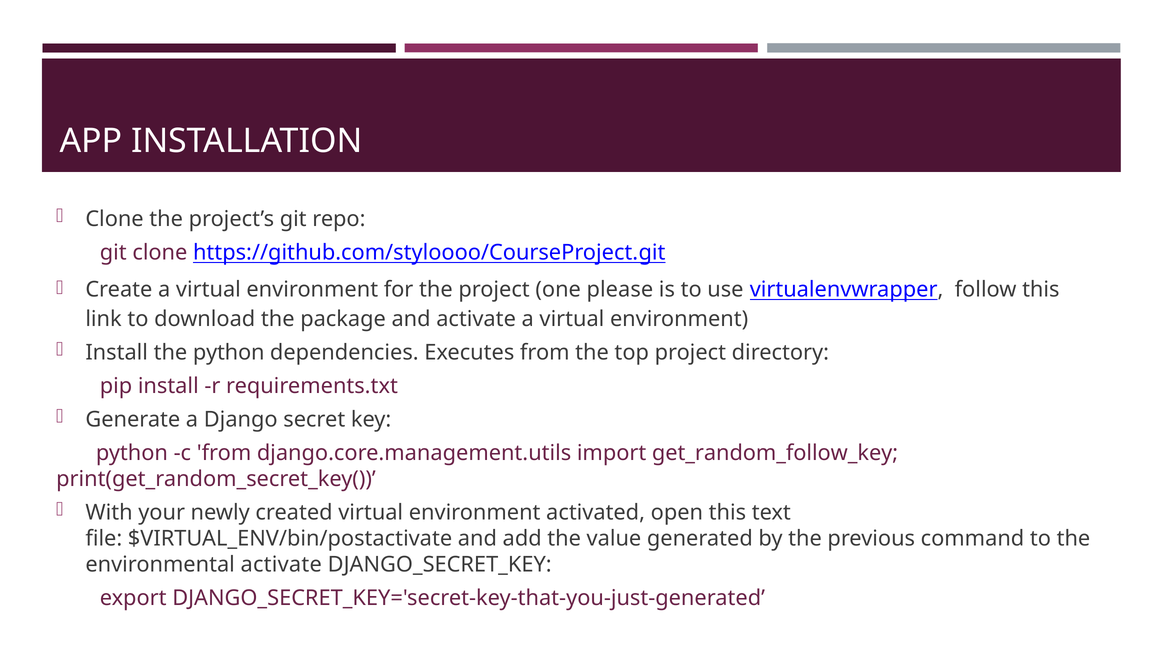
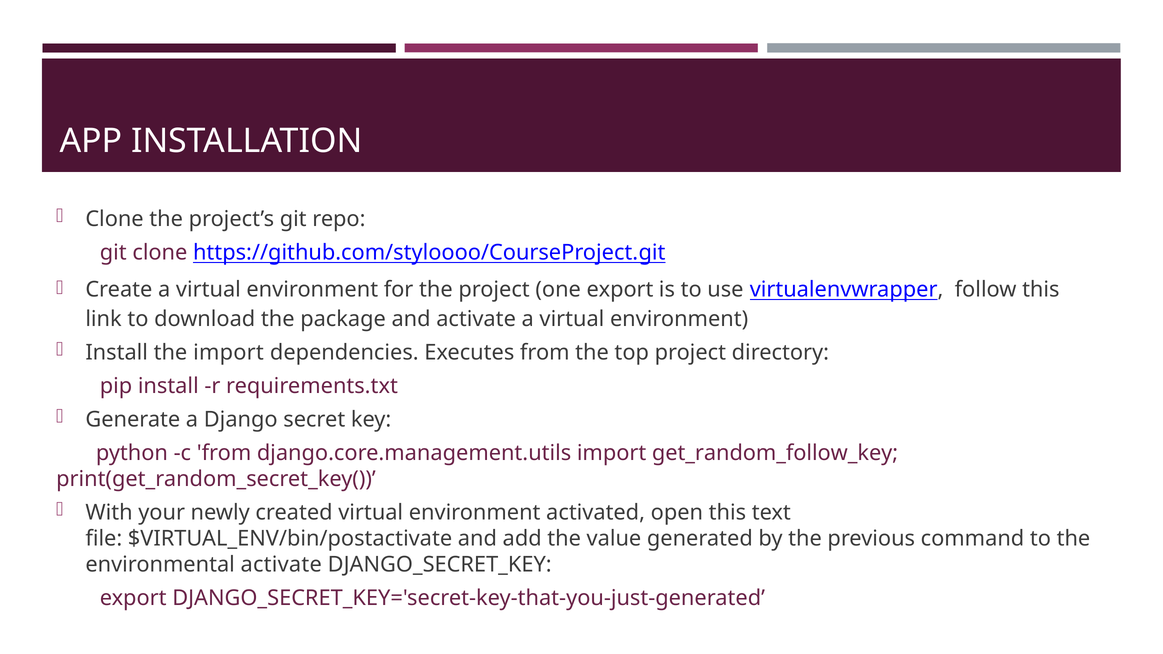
one please: please -> export (620, 290)
the python: python -> import (228, 353)
